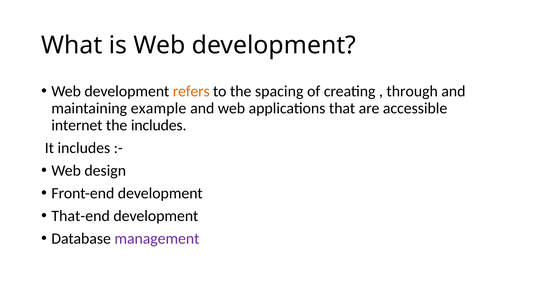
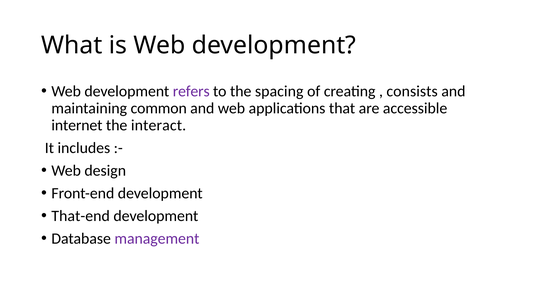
refers colour: orange -> purple (191, 91)
through: through -> consists (412, 91)
example: example -> common (159, 109)
the includes: includes -> interact (159, 126)
